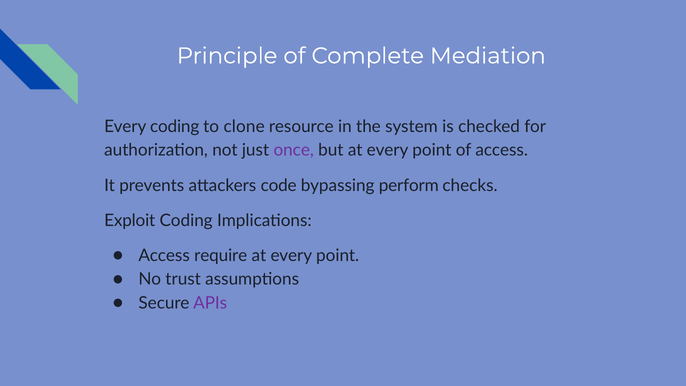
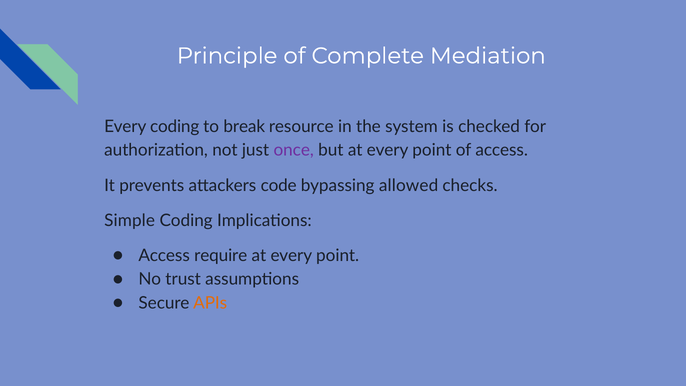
clone: clone -> break (244, 127)
perform: perform -> allowed (409, 185)
Exploit: Exploit -> Simple (130, 220)
APIs colour: purple -> orange (210, 303)
